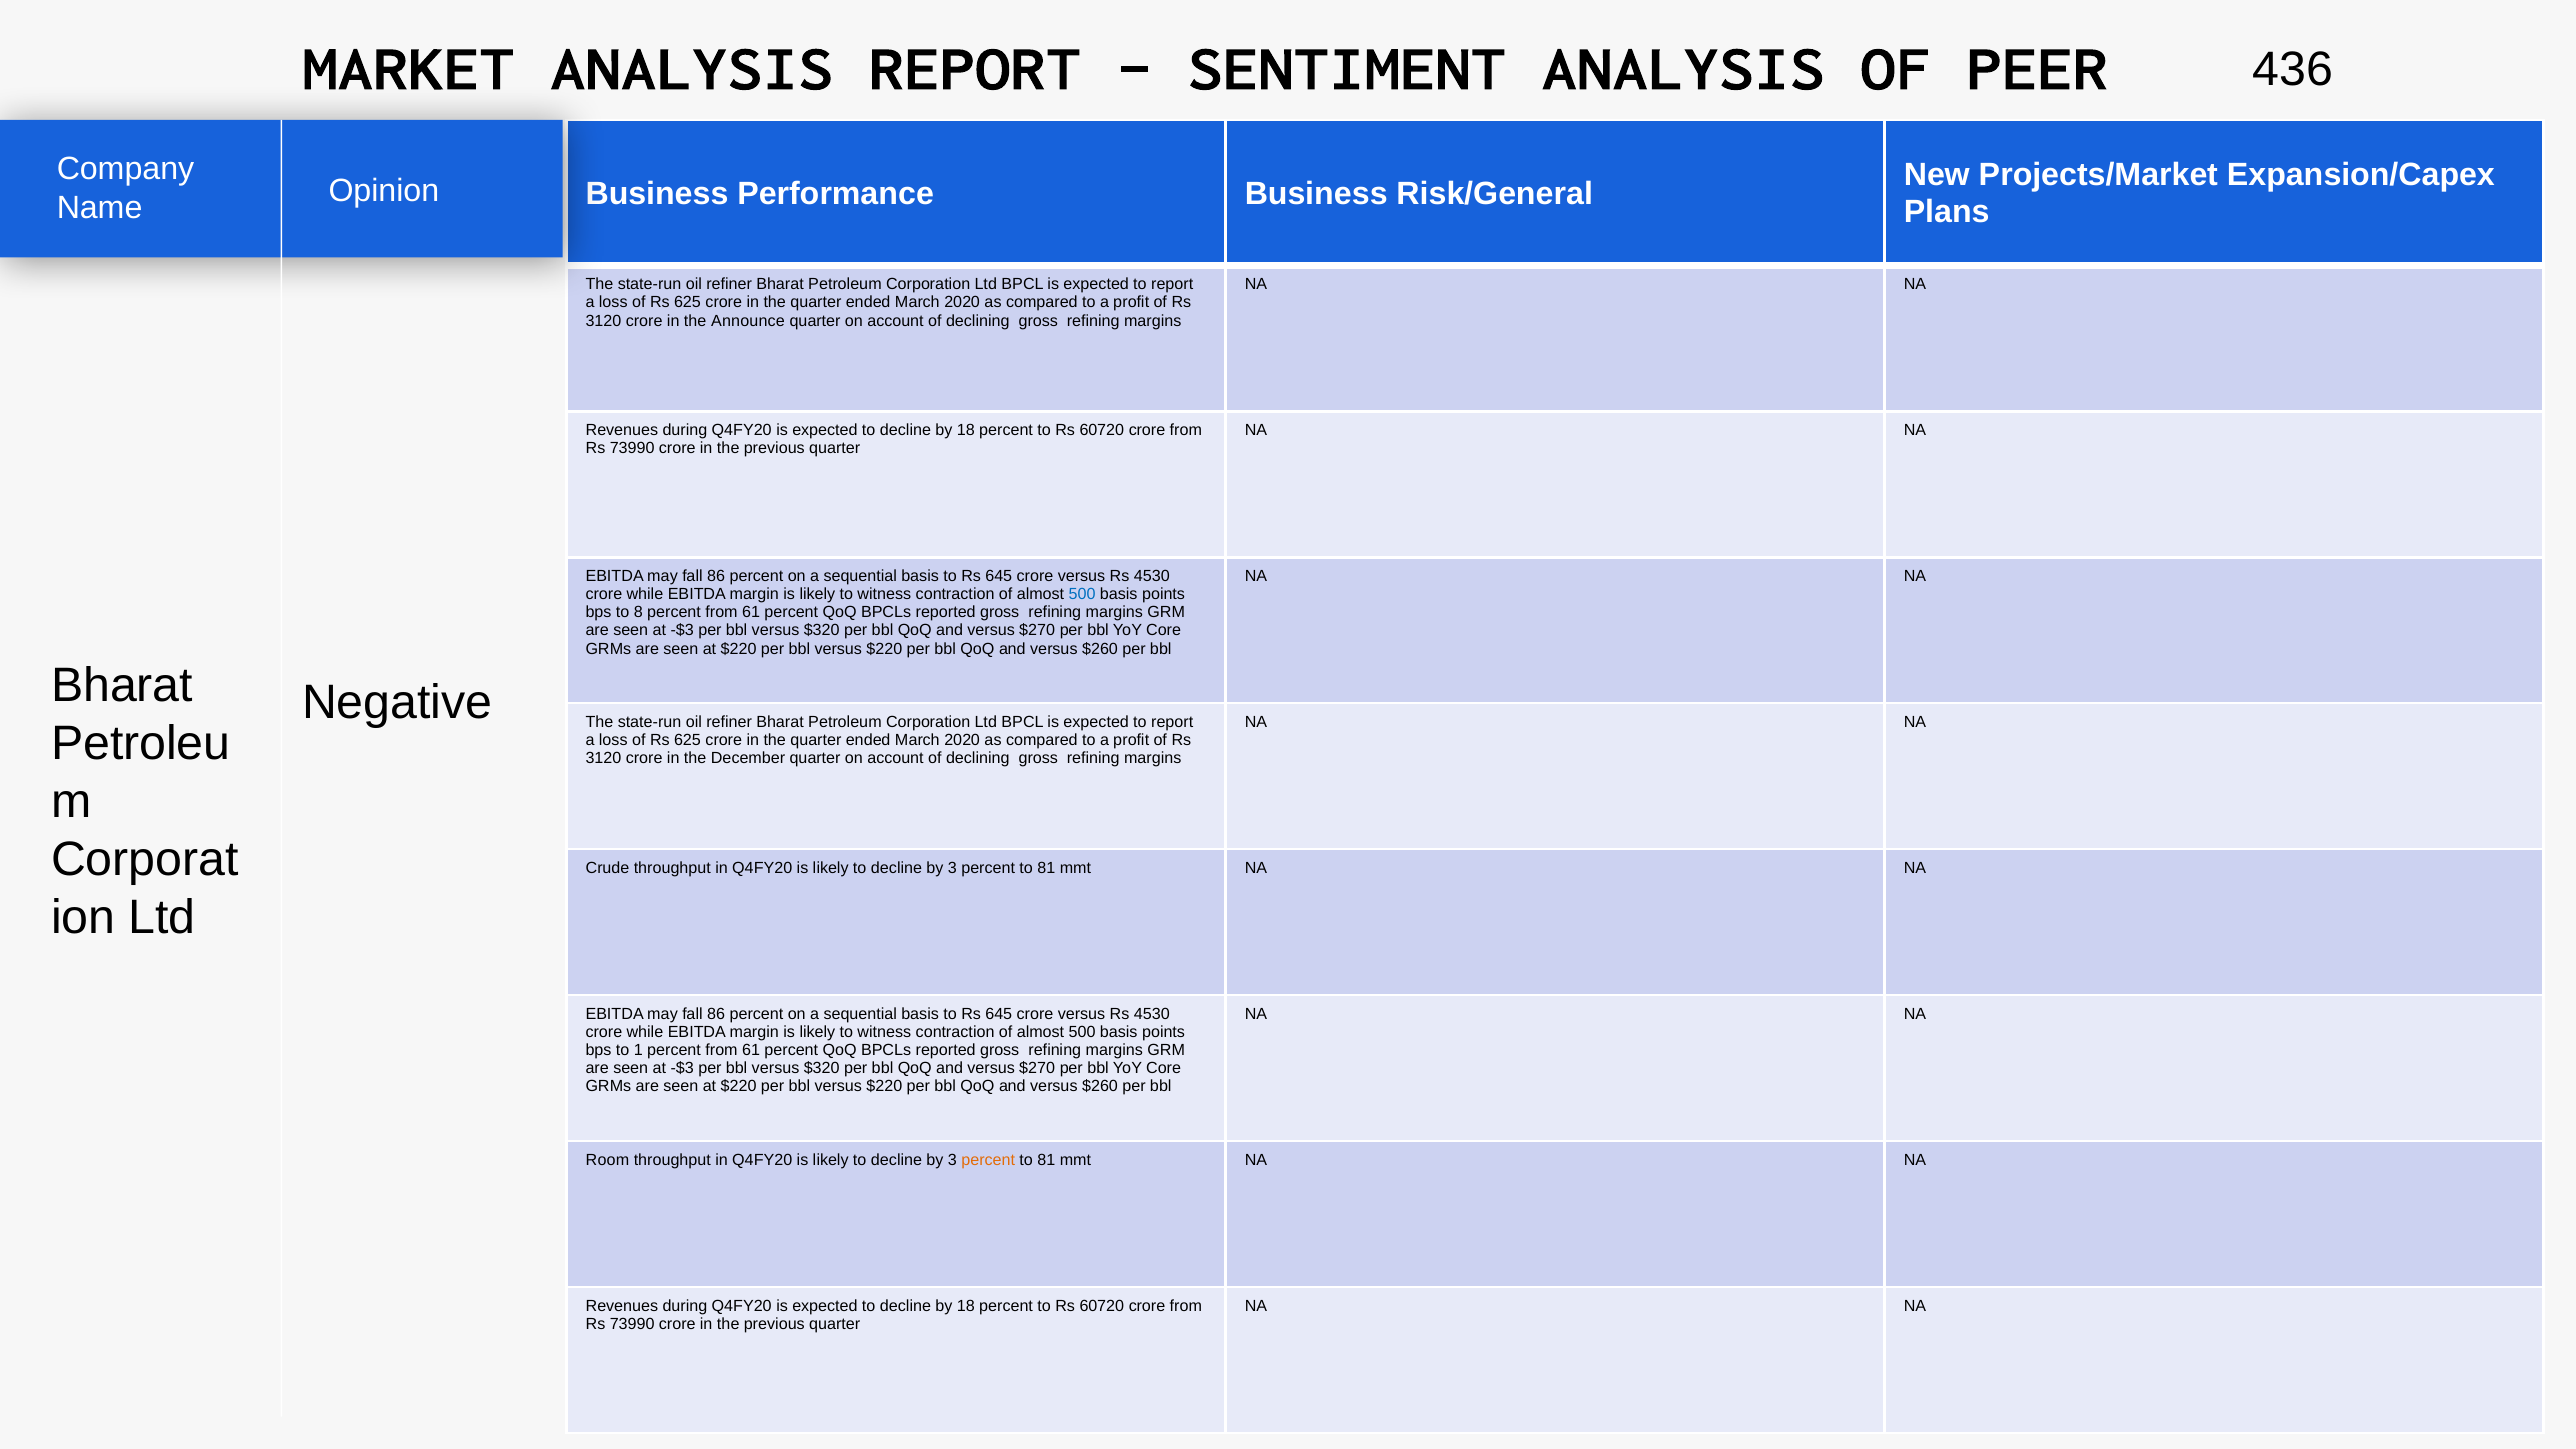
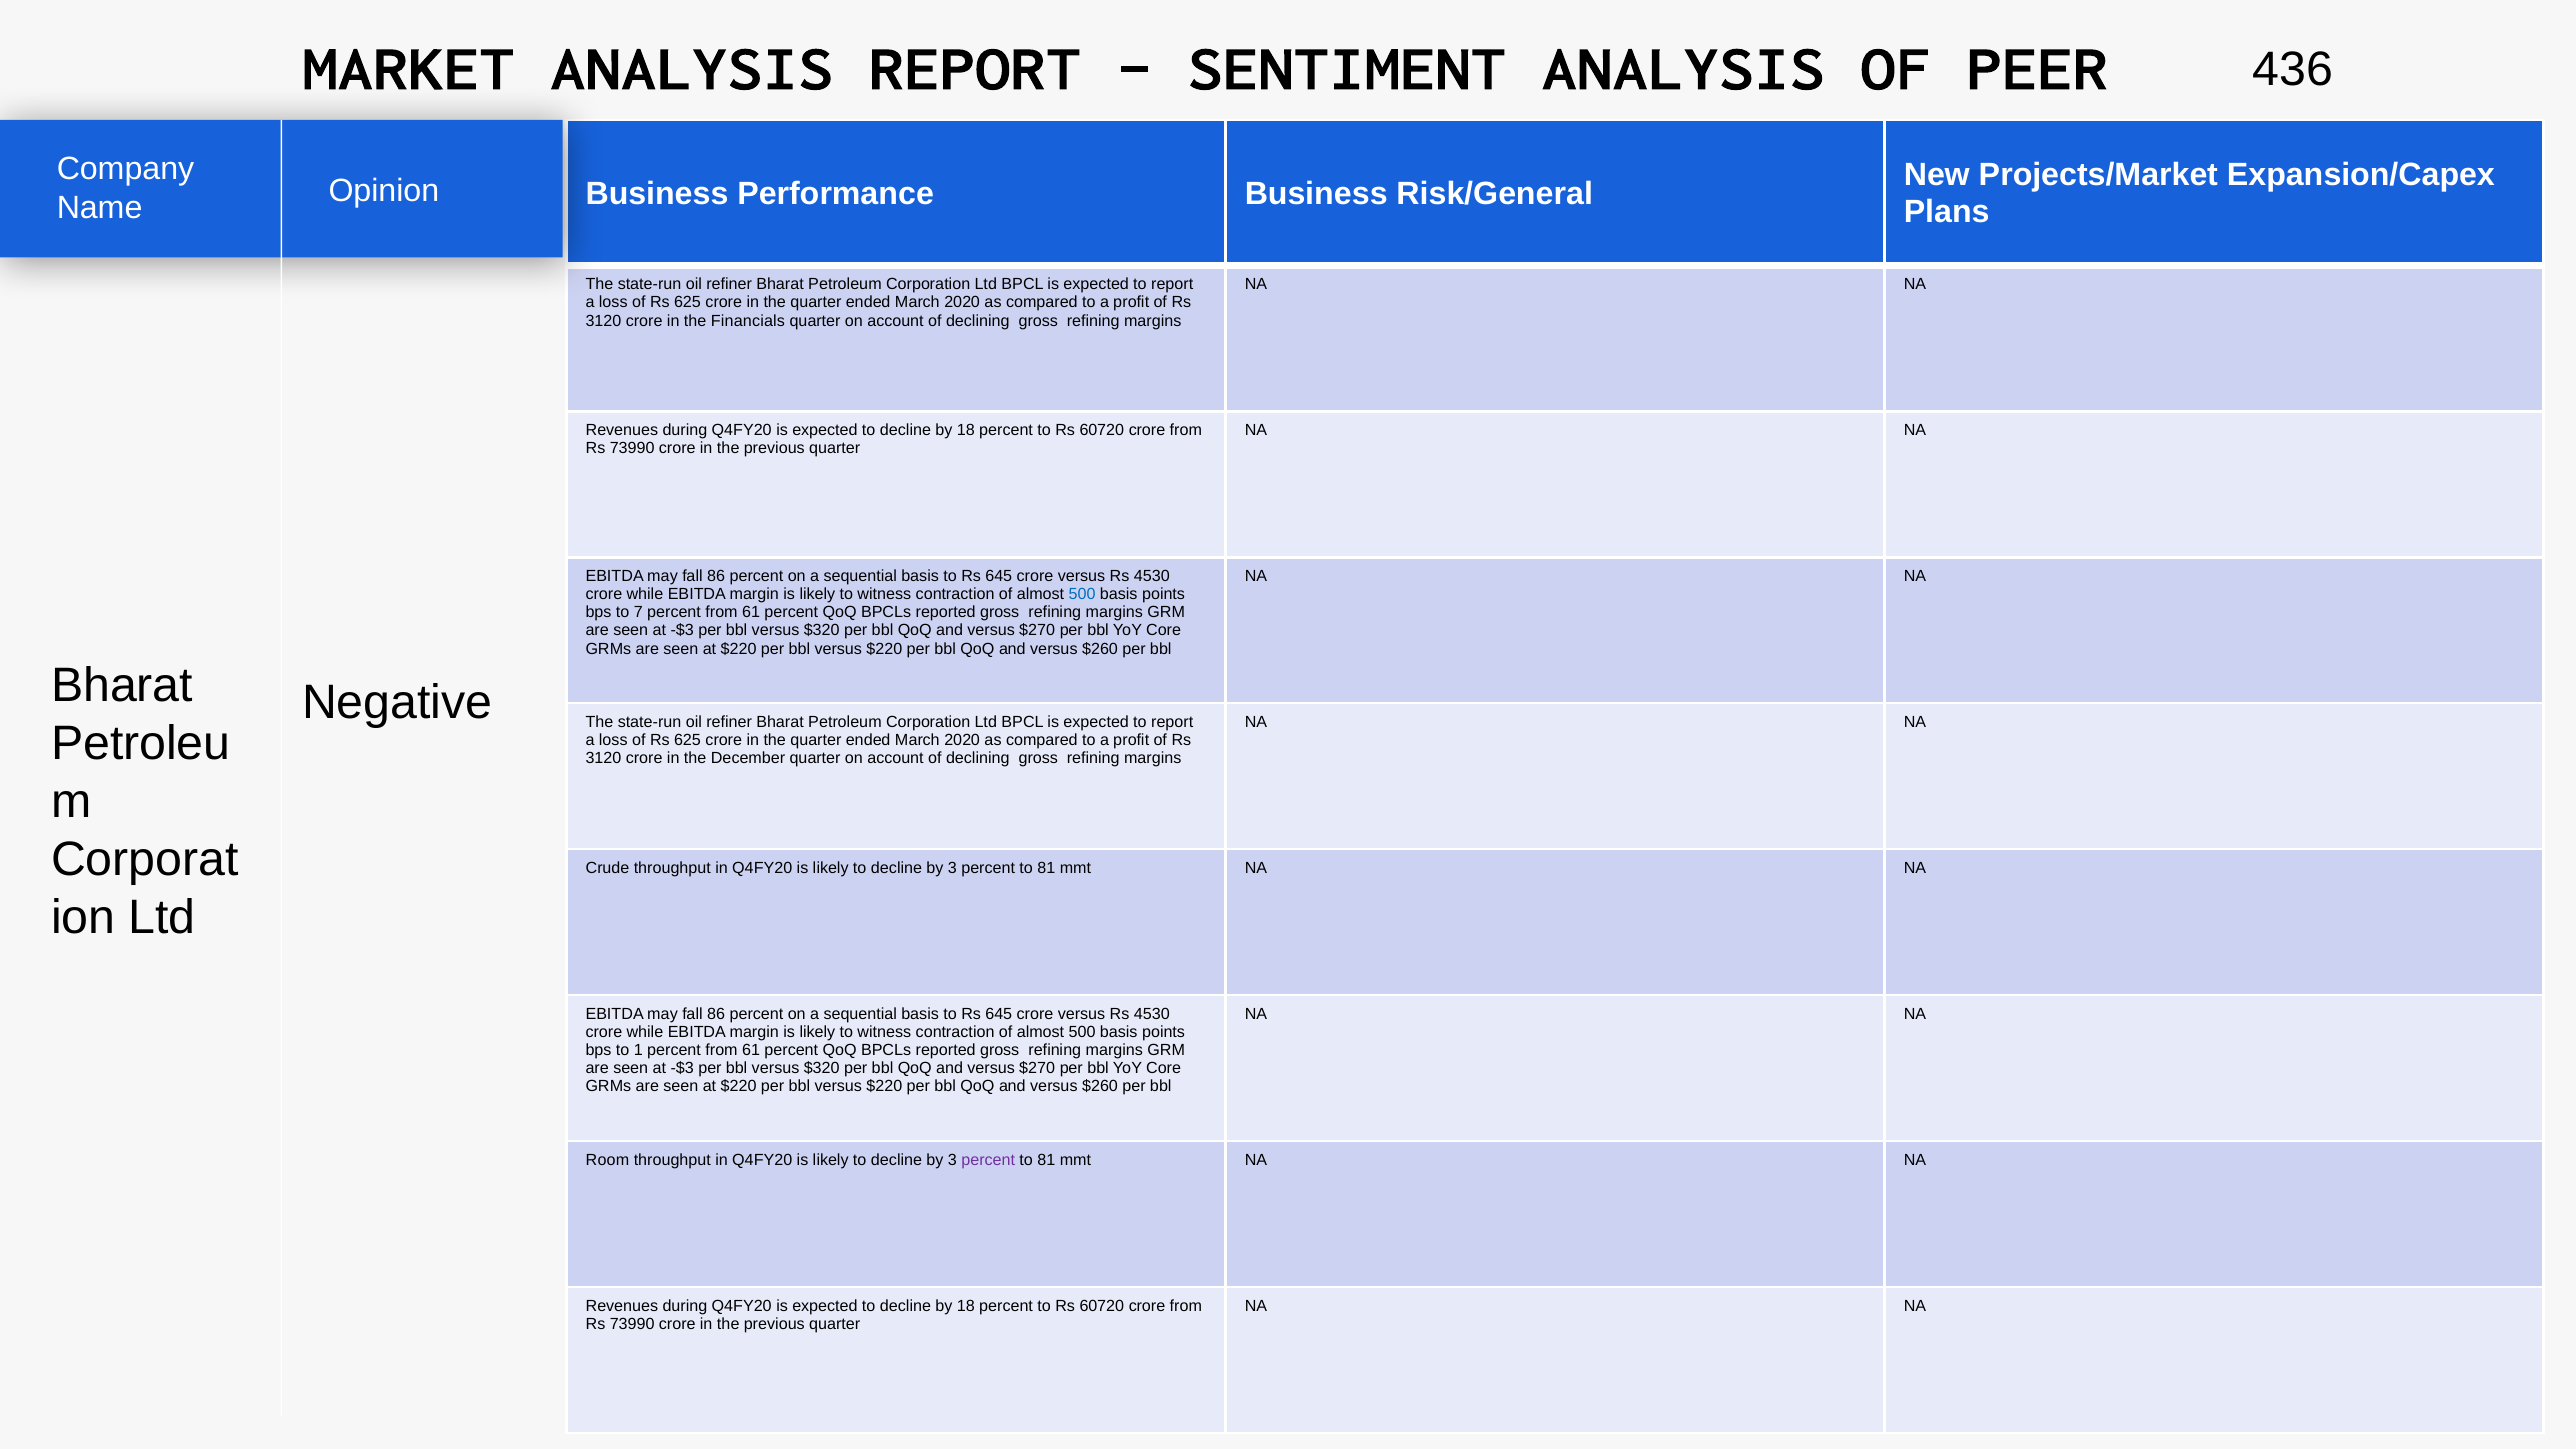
Announce: Announce -> Financials (748, 321)
8: 8 -> 7 (638, 613)
percent colour: orange -> purple (988, 1160)
